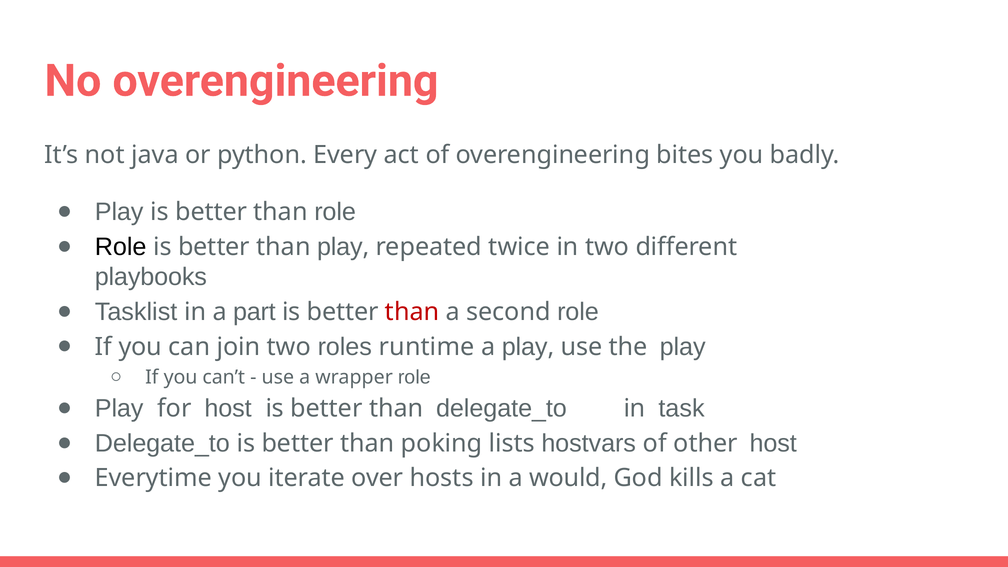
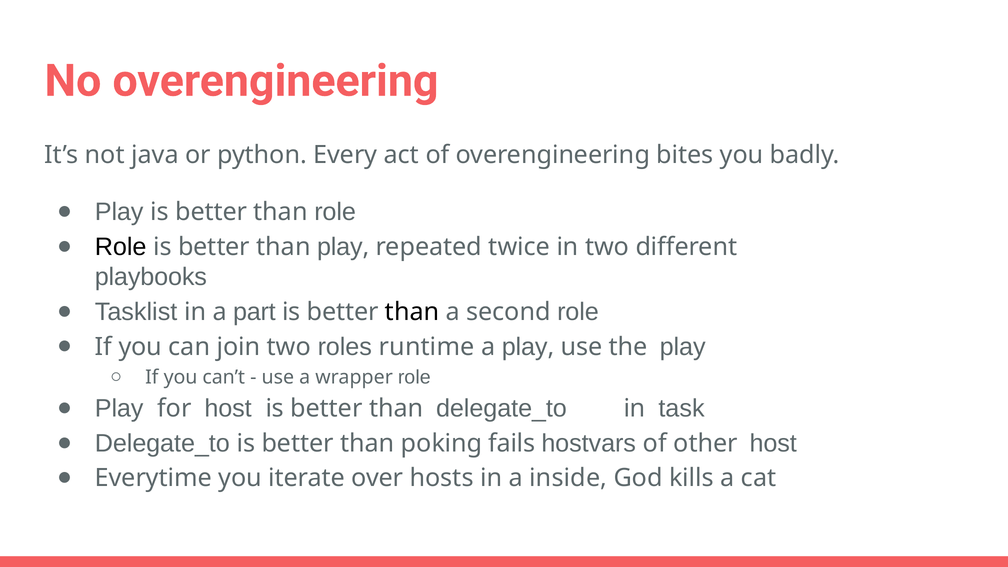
than colour: red -> black (412, 312)
lists: lists -> fails (512, 443)
would: would -> inside (568, 478)
